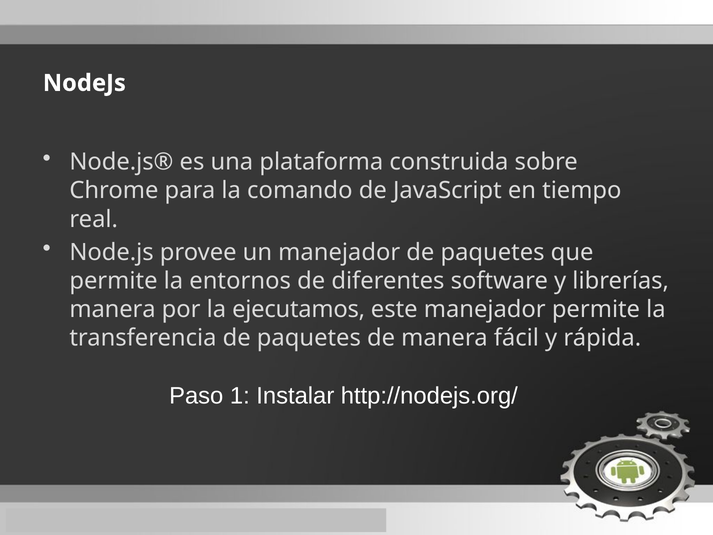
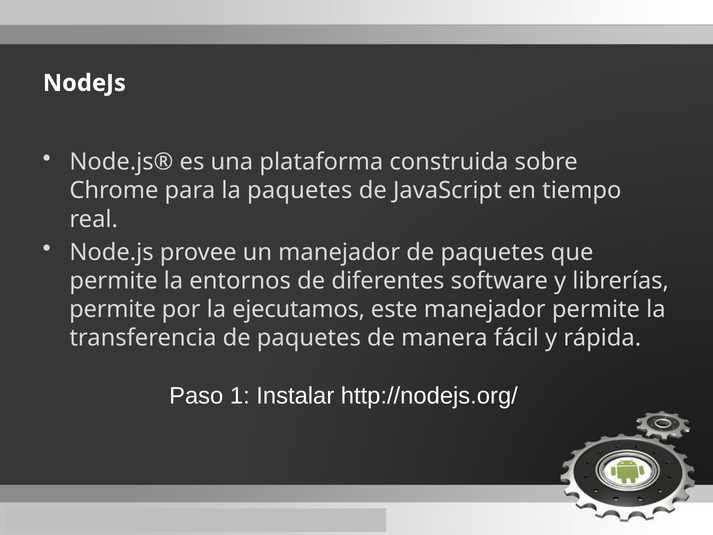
la comando: comando -> paquetes (300, 191)
manera: manera -> permite (113, 309)
